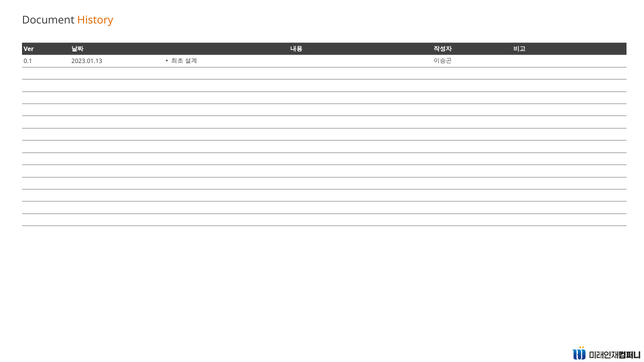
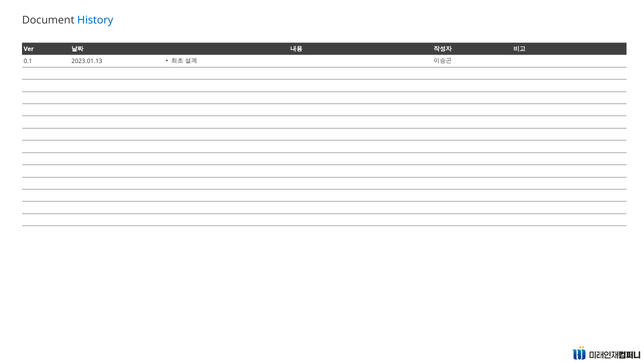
History colour: orange -> blue (95, 20)
